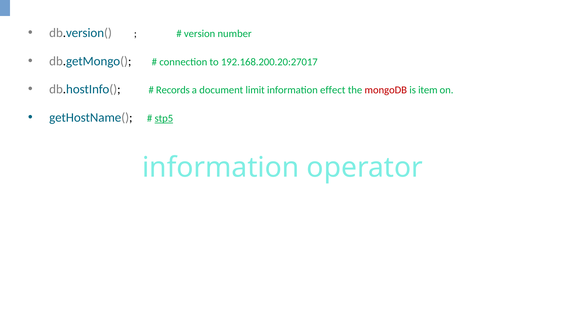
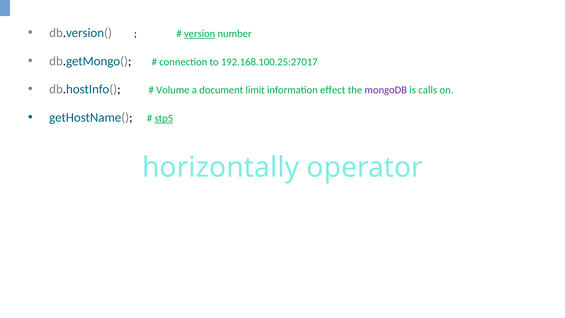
version underline: none -> present (200, 34)
192.168.200.20:27017: 192.168.200.20:27017 -> 192.168.100.25:27017 (269, 62)
Records: Records -> Volume (173, 90)
mongoDB colour: red -> purple (386, 90)
item: item -> calls (428, 90)
information: information -> horizontally (221, 167)
